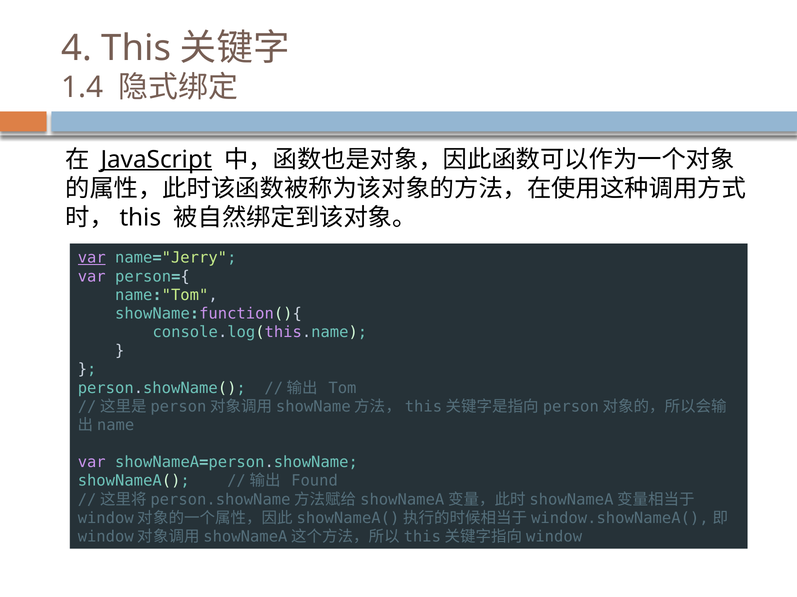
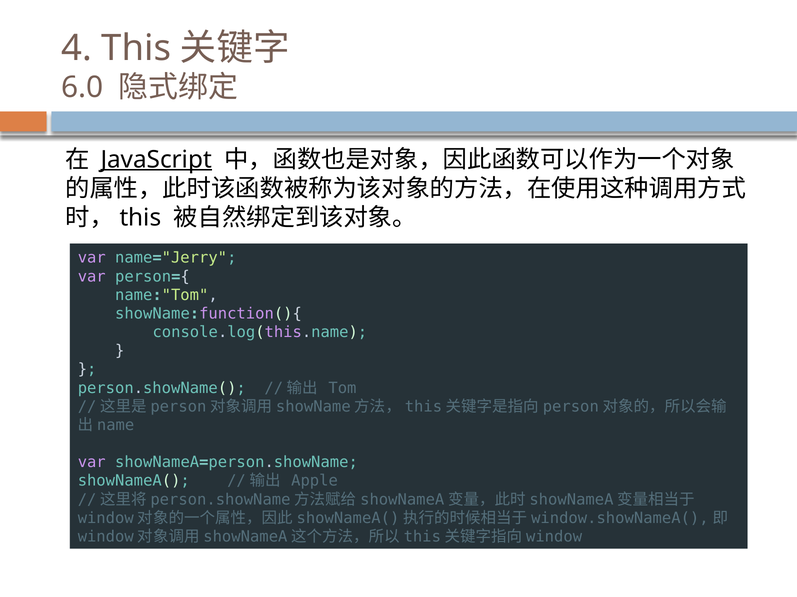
1.4: 1.4 -> 6.0 (82, 88)
var underline: present -> none (92, 258)
Found: Found -> Apple (315, 481)
